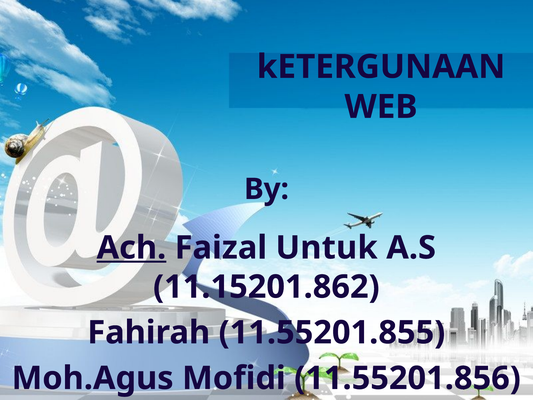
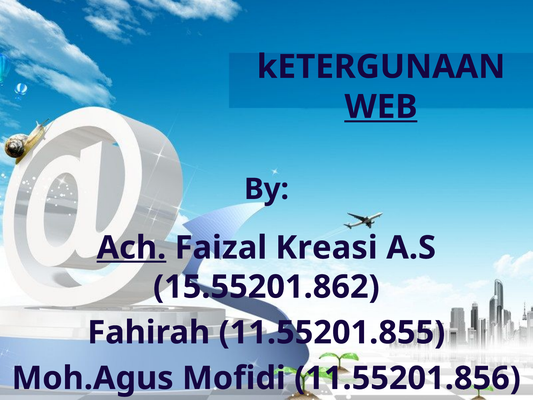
WEB underline: none -> present (381, 107)
Untuk: Untuk -> Kreasi (327, 248)
11.15201.862: 11.15201.862 -> 15.55201.862 (266, 287)
